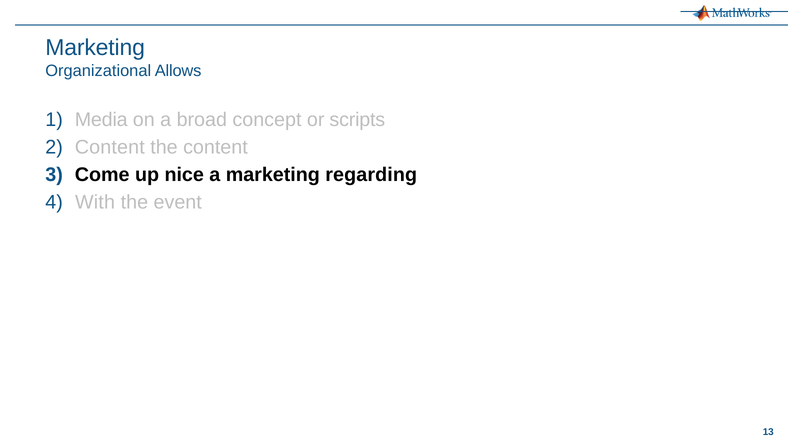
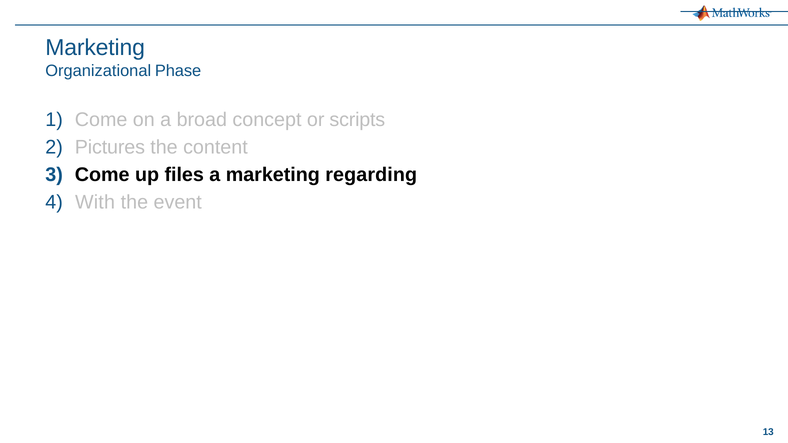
Allows: Allows -> Phase (178, 71)
Media: Media -> Come (101, 120)
Content: Content -> Pictures (110, 147)
nice: nice -> files (184, 175)
